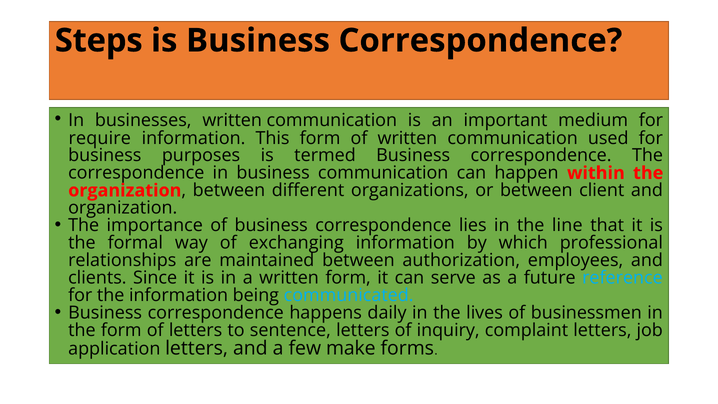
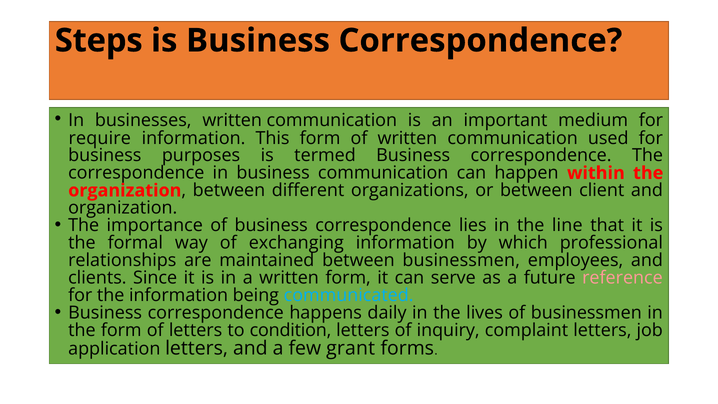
between authorization: authorization -> businessmen (461, 260)
reference colour: light blue -> pink (622, 278)
sentence: sentence -> condition (290, 330)
make: make -> grant (351, 348)
